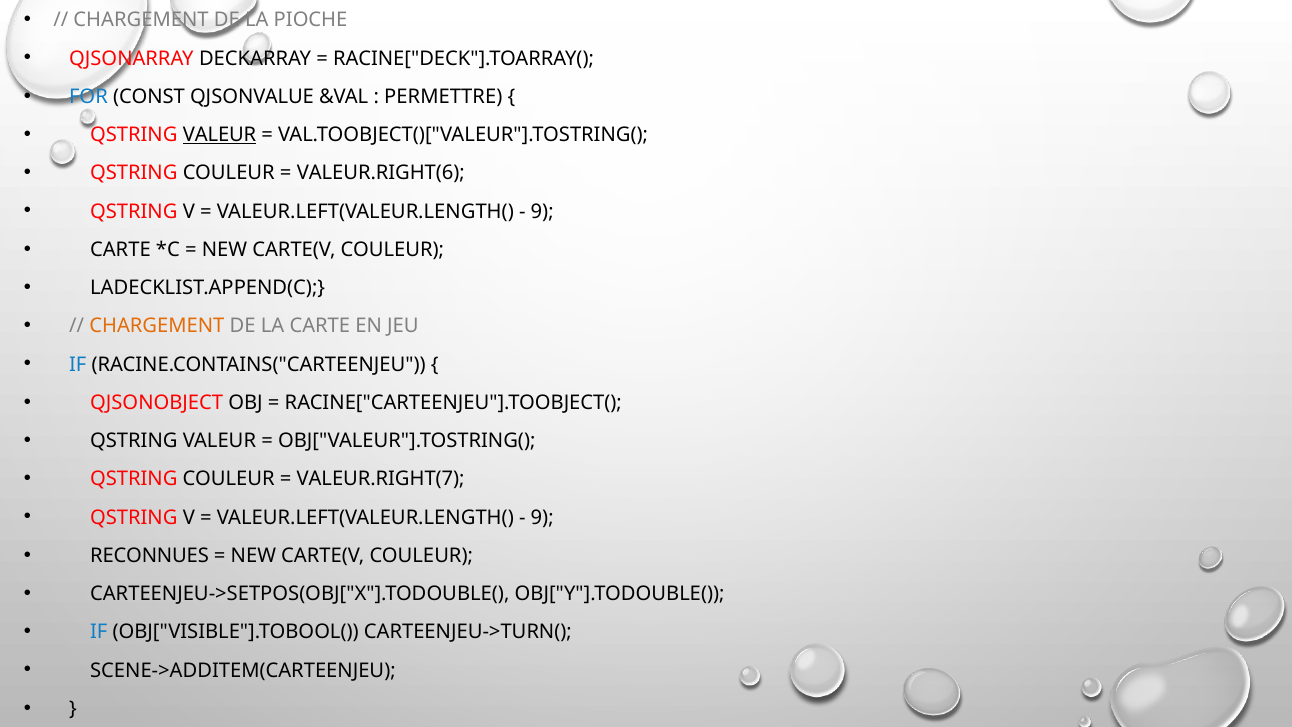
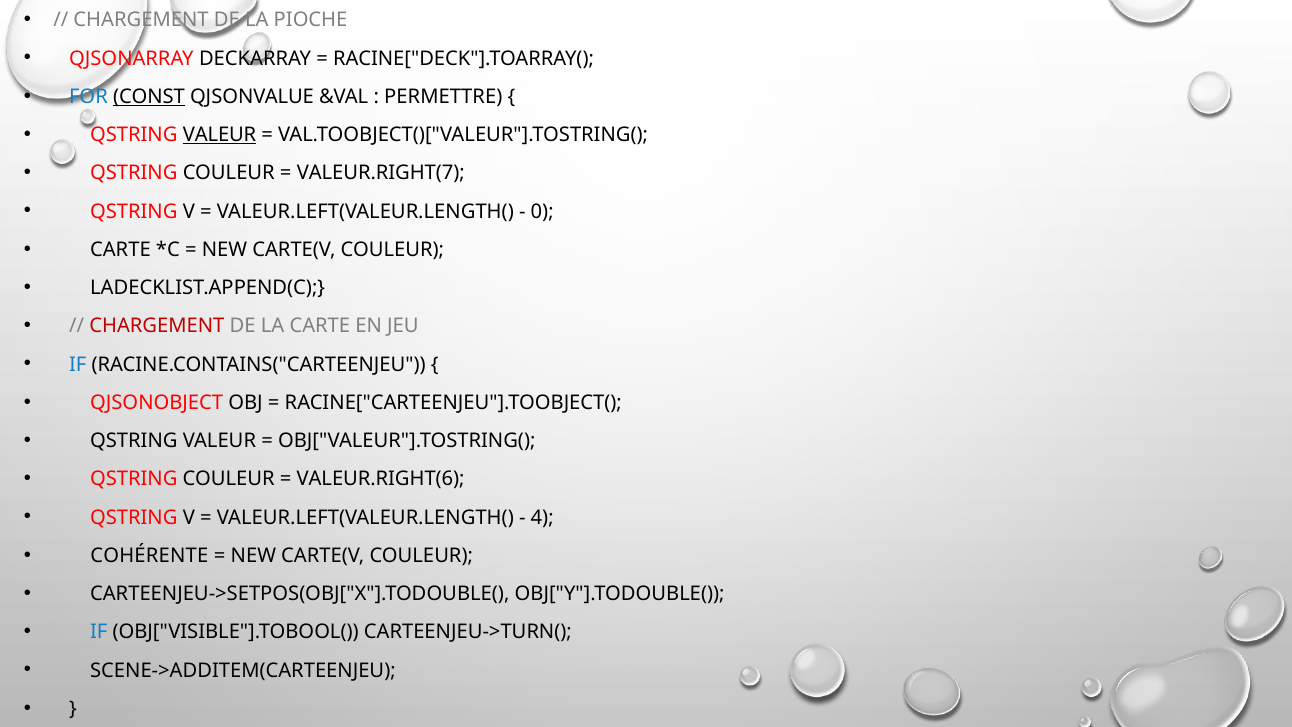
CONST underline: none -> present (149, 97)
VALEUR.RIGHT(6: VALEUR.RIGHT(6 -> VALEUR.RIGHT(7 (381, 173)
9: 9 -> 0 (542, 211)
CHARGEMENT colour: orange -> red (157, 326)
VALEUR.RIGHT(7: VALEUR.RIGHT(7 -> VALEUR.RIGHT(6 (381, 479)
9: 9 -> 4 (542, 517)
RECONNUES: RECONNUES -> COHÉRENTE (149, 555)
